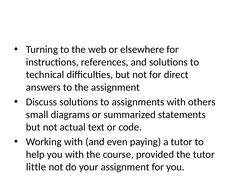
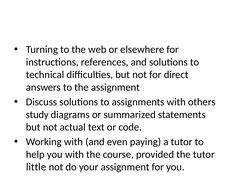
small: small -> study (37, 115)
